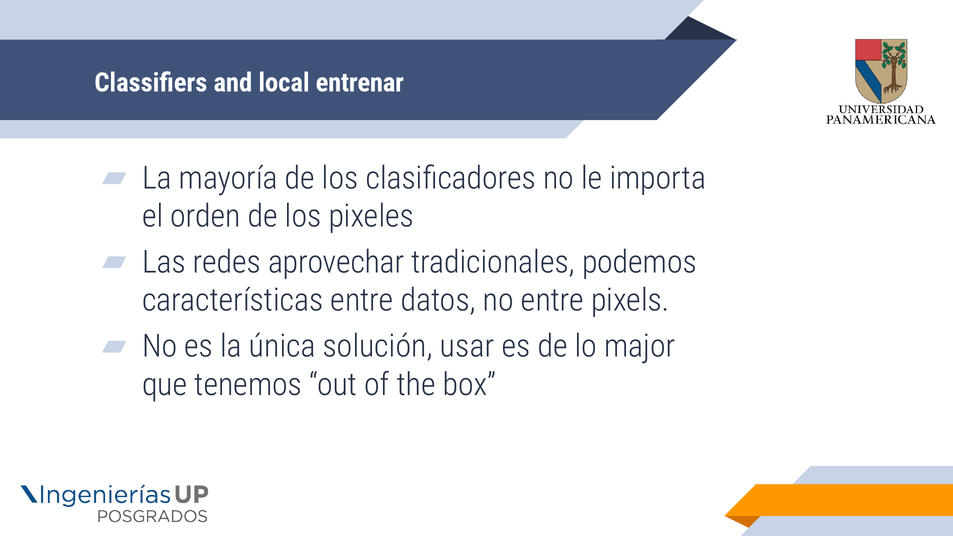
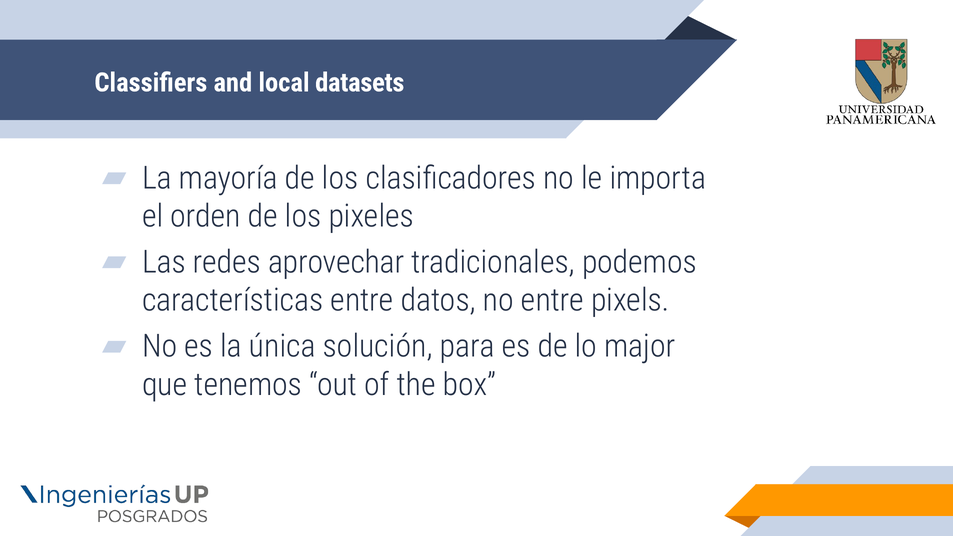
entrenar: entrenar -> datasets (360, 83)
usar: usar -> para (467, 347)
